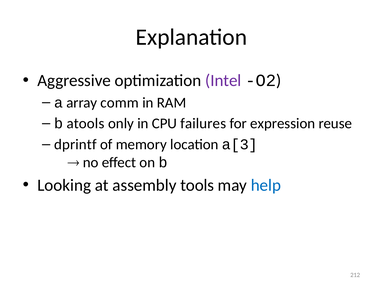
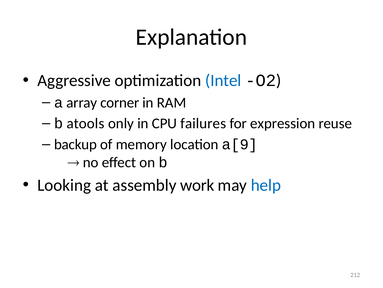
Intel colour: purple -> blue (223, 80)
comm: comm -> corner (120, 102)
dprintf: dprintf -> backup (75, 144)
a[3: a[3 -> a[9 (240, 144)
tools: tools -> work (197, 185)
